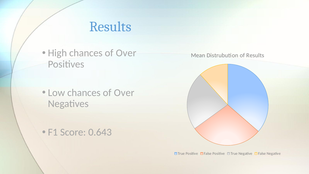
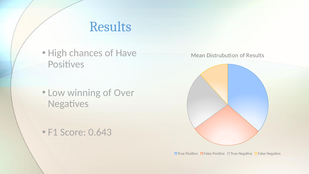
Over: Over -> Have (126, 53)
Low chances: chances -> winning (84, 93)
